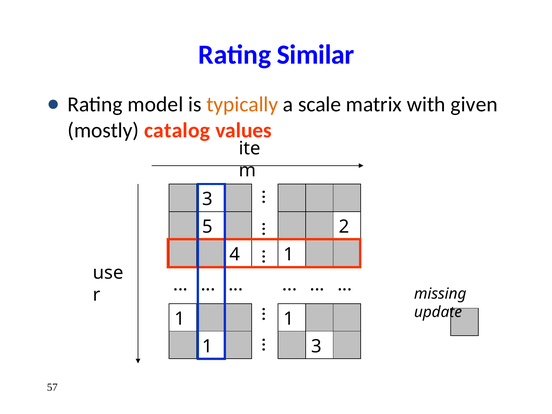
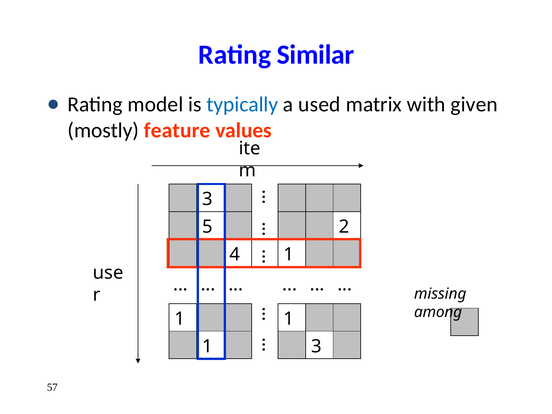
typically colour: orange -> blue (242, 105)
scale: scale -> used (319, 105)
catalog: catalog -> feature (177, 130)
update: update -> among (438, 312)
